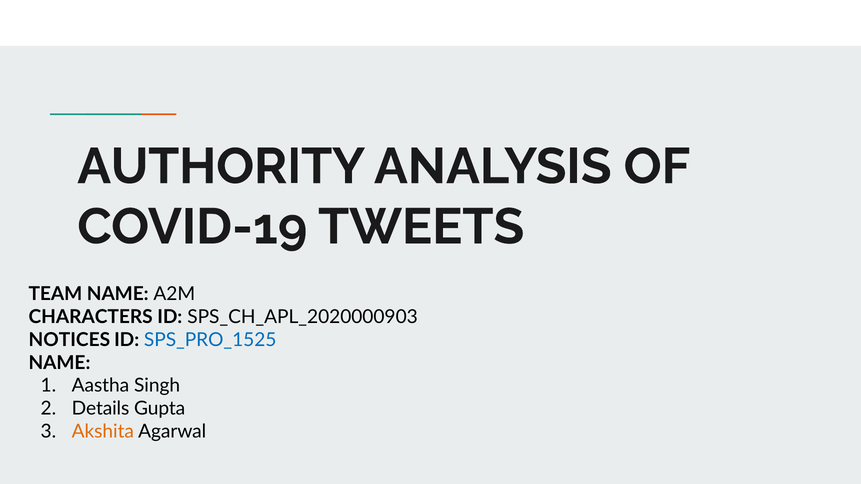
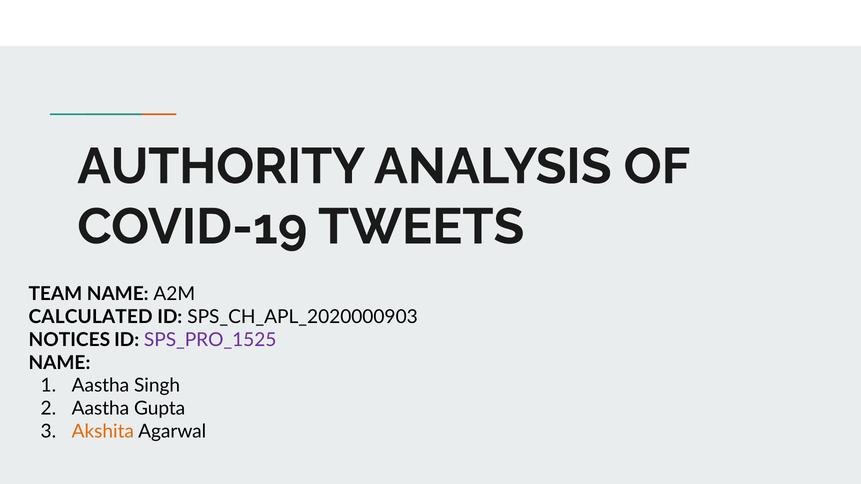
CHARACTERS: CHARACTERS -> CALCULATED (91, 317)
SPS_PRO_1525 colour: blue -> purple (210, 340)
Details: Details -> Aastha (100, 409)
